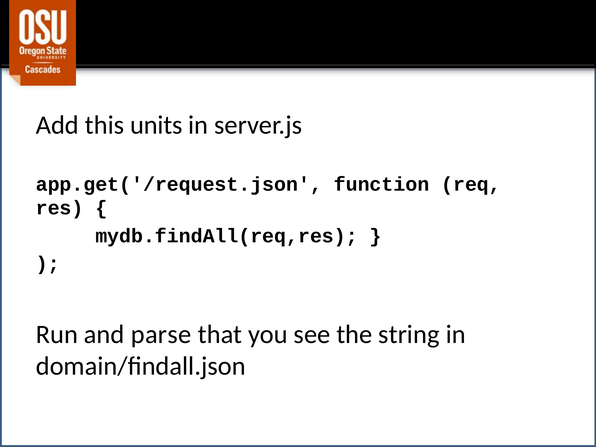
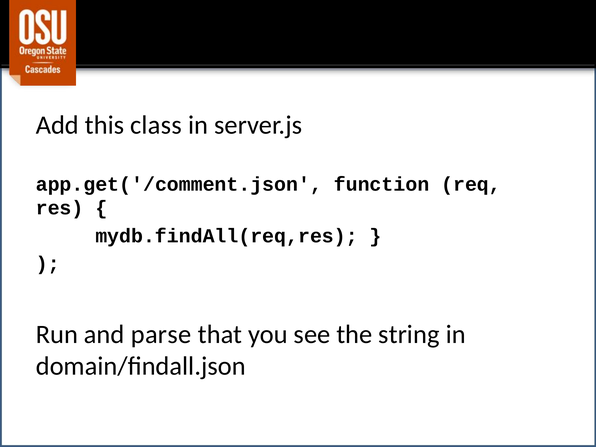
units: units -> class (156, 125)
app.get('/request.json: app.get('/request.json -> app.get('/comment.json (179, 184)
